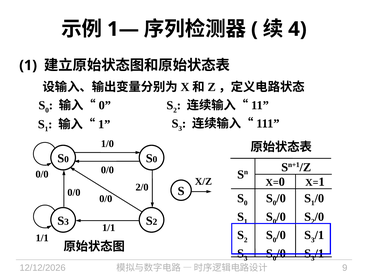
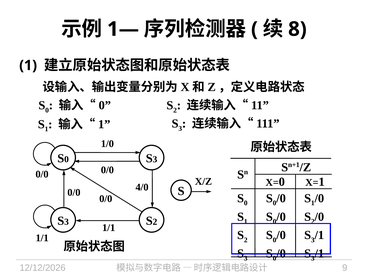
4: 4 -> 8 (297, 29)
0: 0 -> 3 (155, 159)
2/0: 2/0 -> 4/0 (142, 187)
